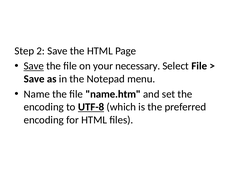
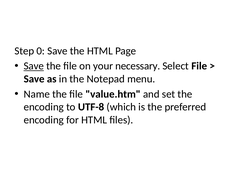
2: 2 -> 0 (41, 51)
name.htm: name.htm -> value.htm (113, 94)
UTF-8 underline: present -> none (91, 107)
